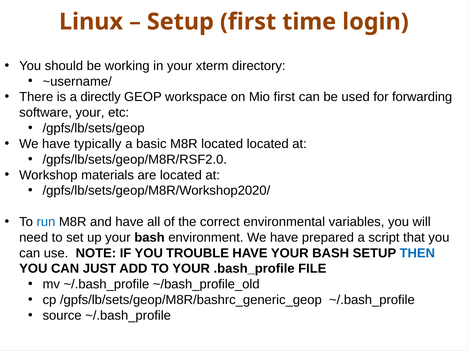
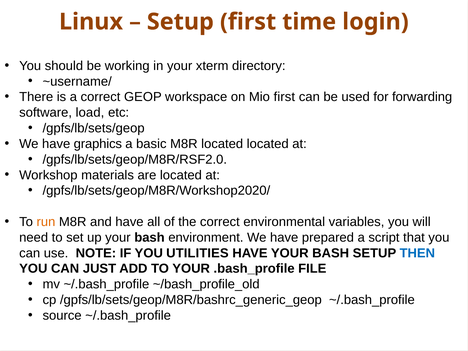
a directly: directly -> correct (101, 97)
software your: your -> load (90, 113)
typically: typically -> graphics (98, 144)
run colour: blue -> orange (46, 222)
TROUBLE: TROUBLE -> UTILITIES (197, 253)
